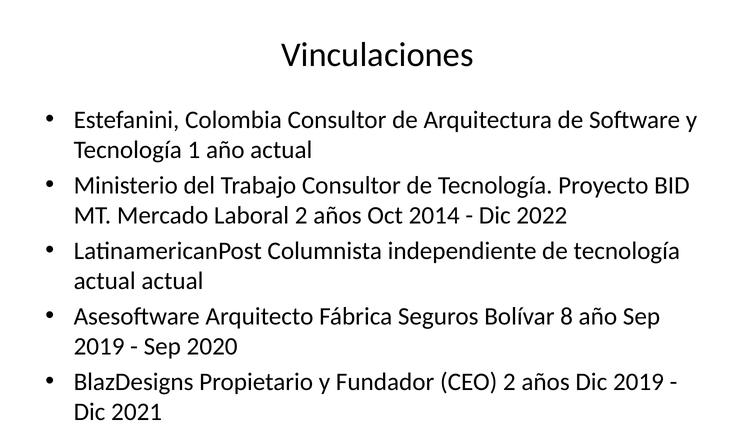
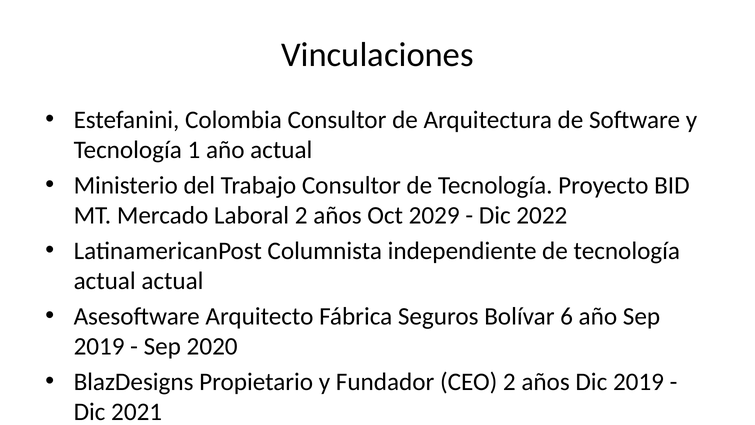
2014: 2014 -> 2029 (434, 215)
Bolívar 8: 8 -> 6 (567, 316)
